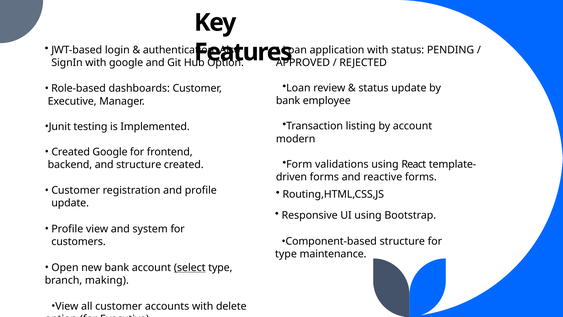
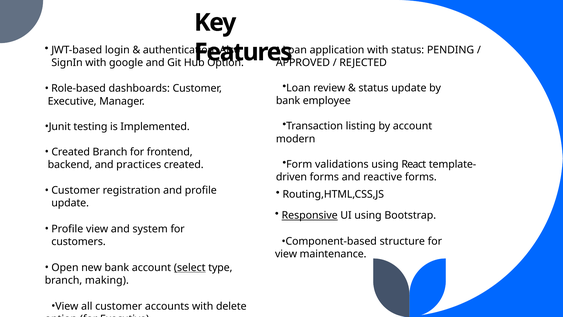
Created Google: Google -> Branch (110, 152)
and structure: structure -> practices (139, 164)
Responsive underline: none -> present (310, 215)
type: type -> view (286, 254)
